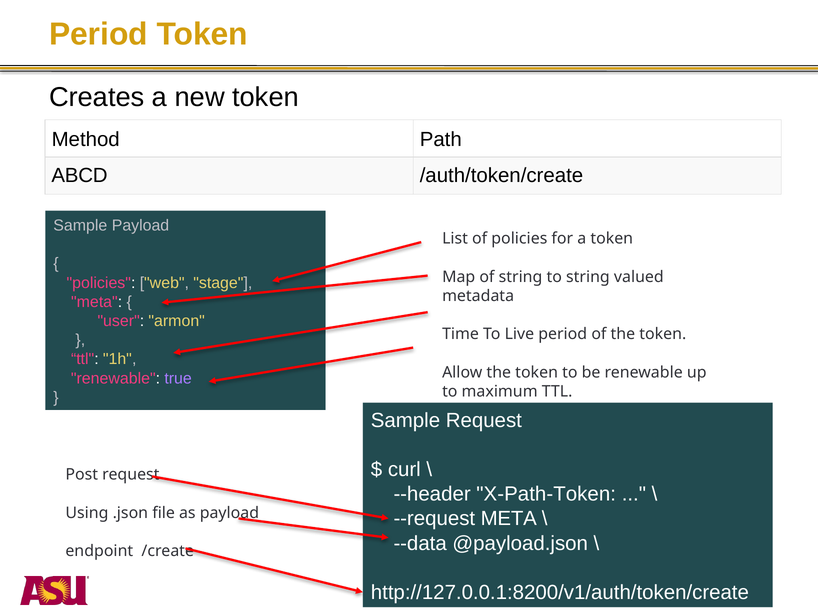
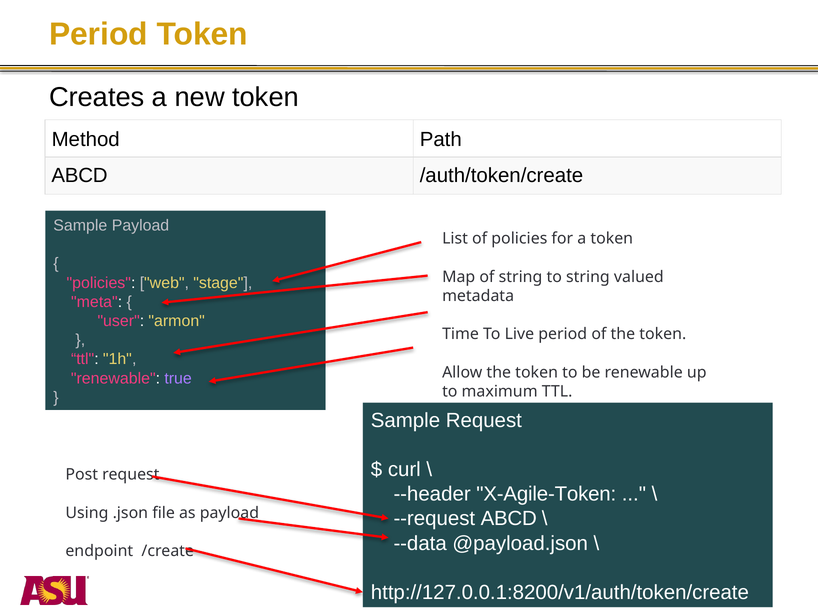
X-Path-Token: X-Path-Token -> X-Agile-Token (546, 494)
--request META: META -> ABCD (509, 518)
